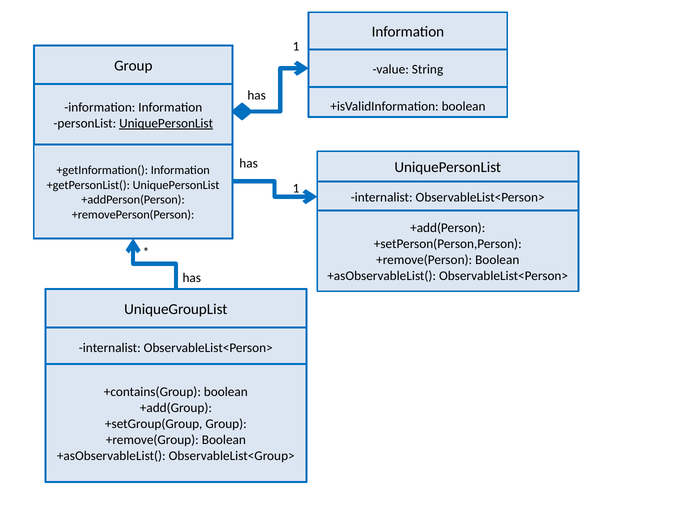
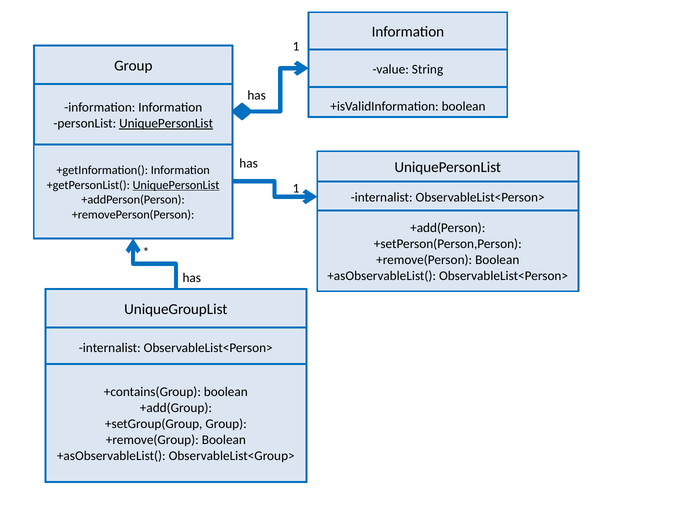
UniquePersonList underline: none -> present (176, 185)
